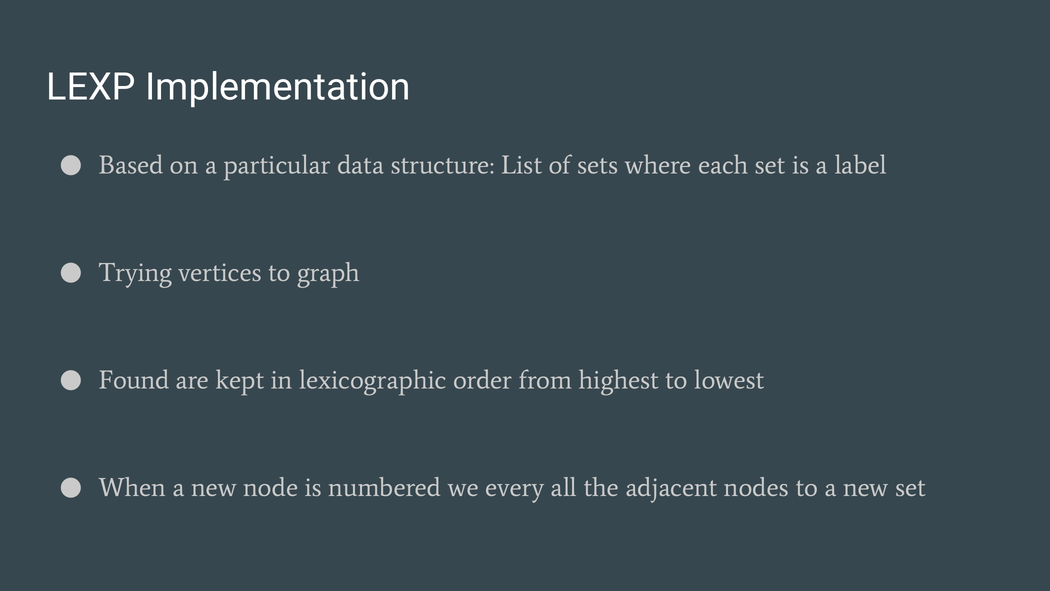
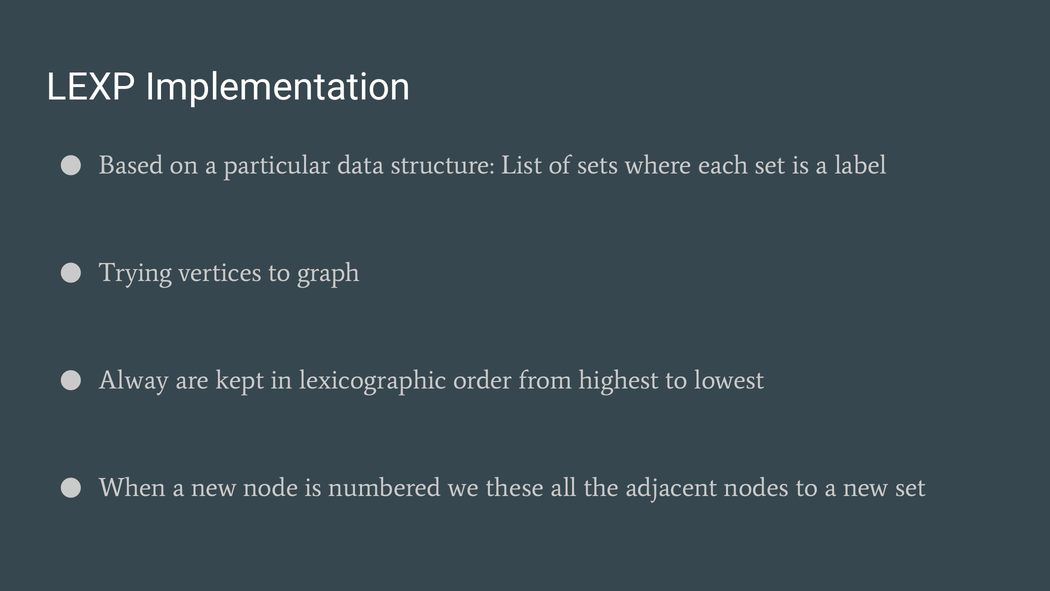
Found: Found -> Alway (134, 380)
every: every -> these (515, 487)
